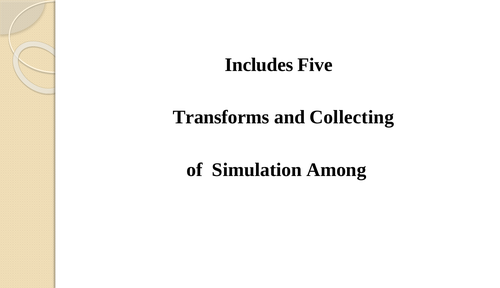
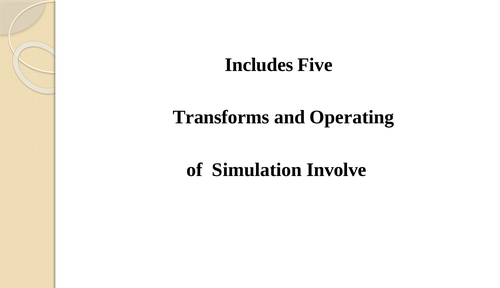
Collecting: Collecting -> Operating (352, 117)
Among: Among -> Involve (336, 170)
